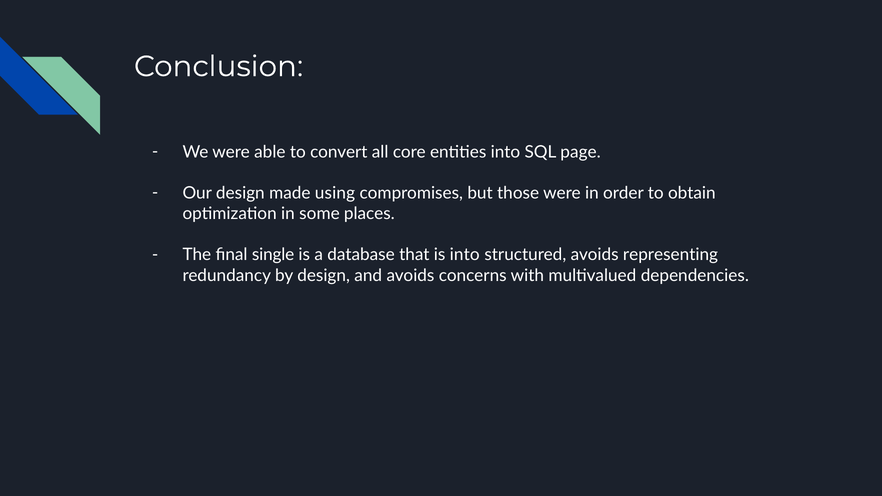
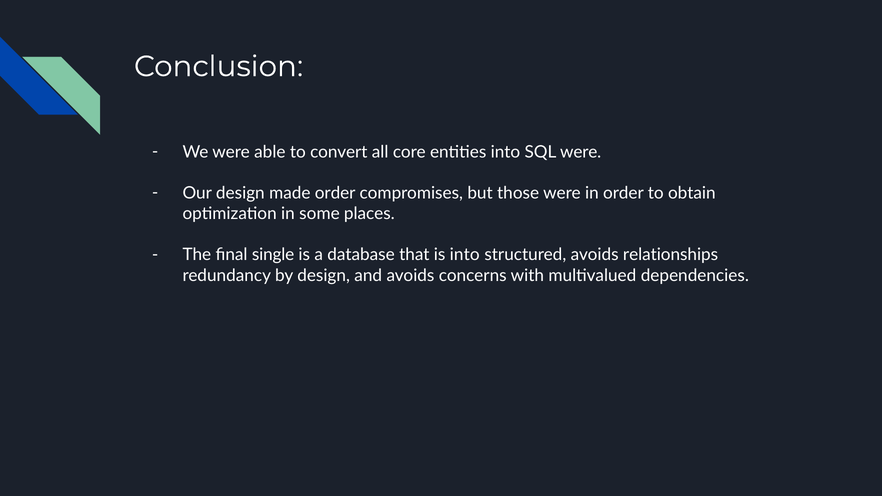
SQL page: page -> were (581, 152)
made using: using -> order (335, 193)
representing: representing -> relationships (671, 255)
